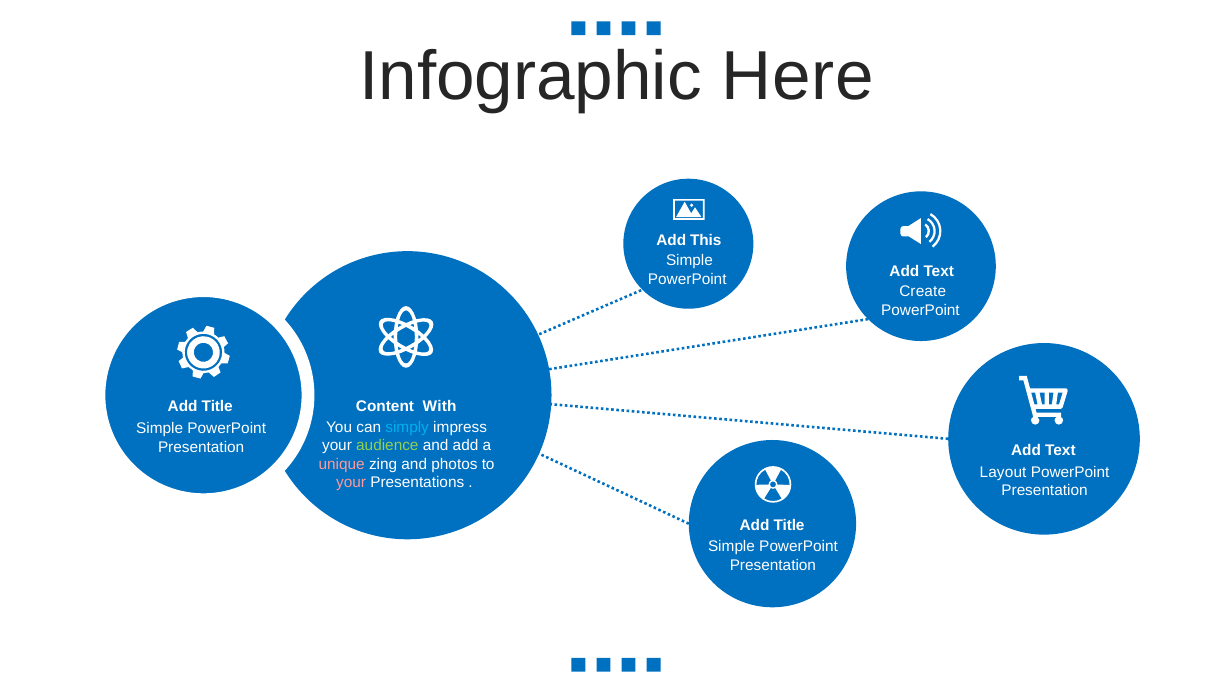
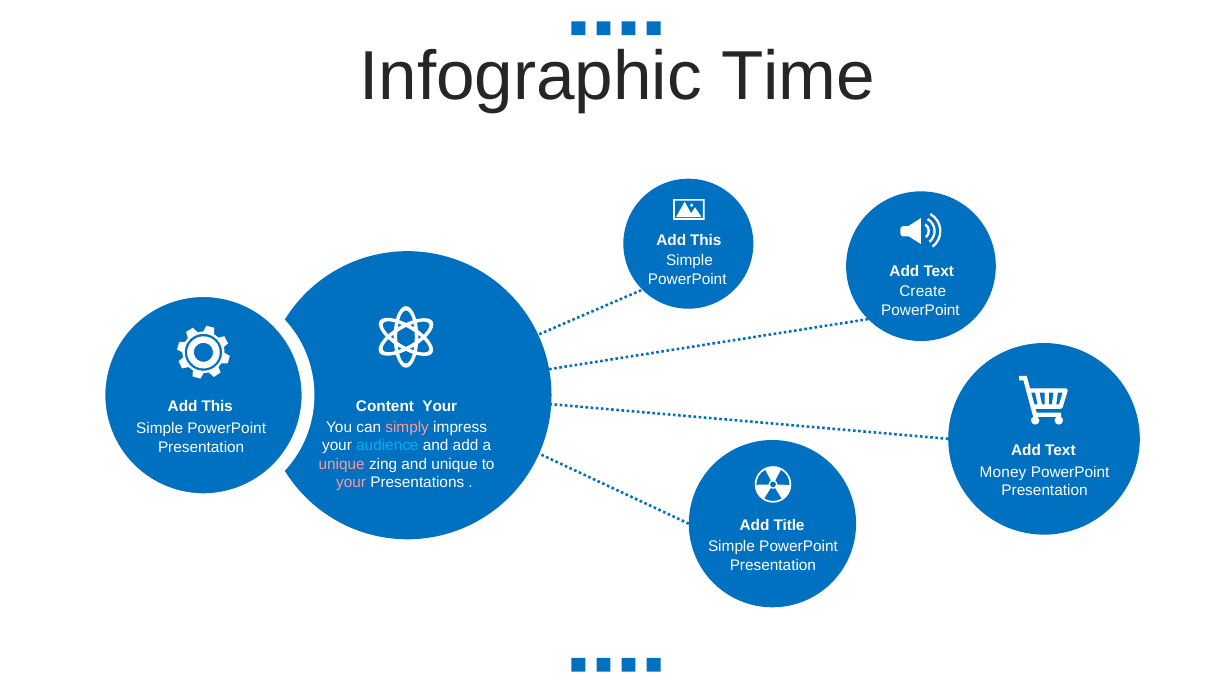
Here: Here -> Time (798, 77)
Content With: With -> Your (440, 406)
Title: Title -> This (217, 407)
simply colour: light blue -> pink (407, 427)
audience colour: light green -> light blue (387, 446)
and photos: photos -> unique (454, 464)
Layout: Layout -> Money (1003, 472)
